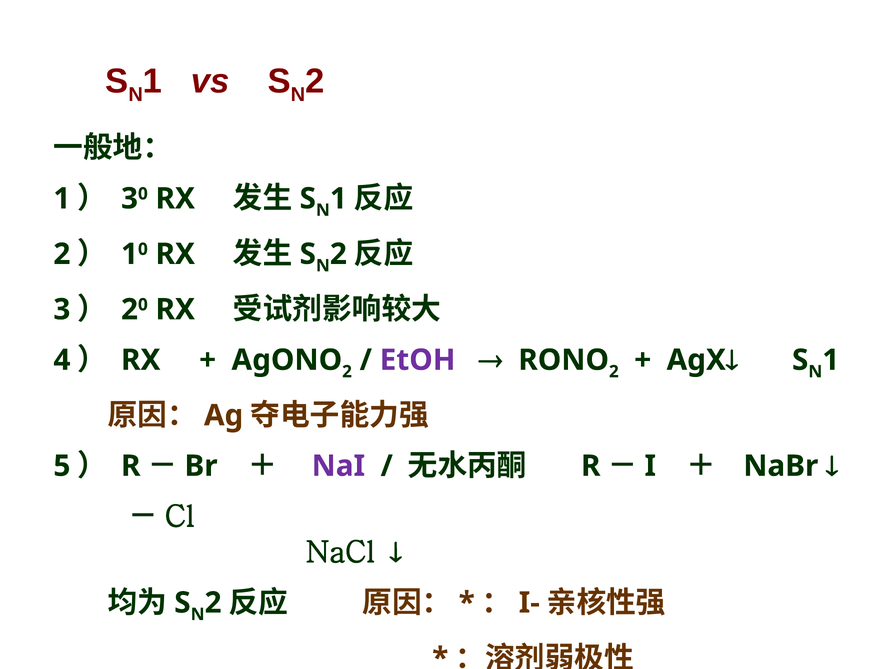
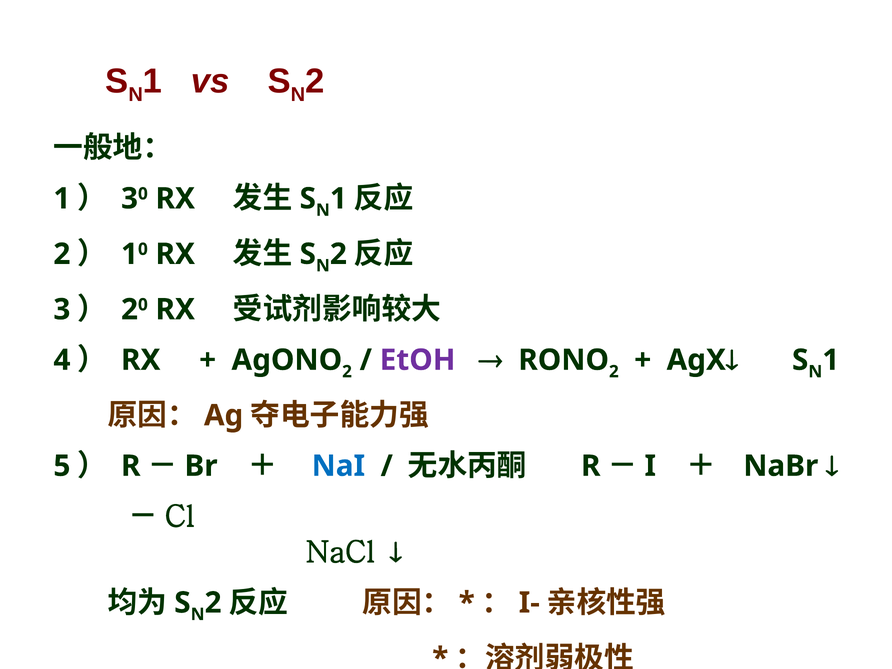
NaI colour: purple -> blue (338, 466)
